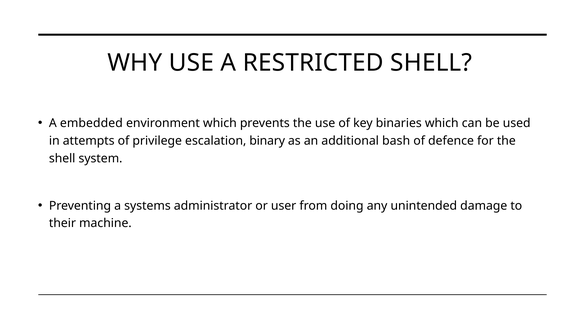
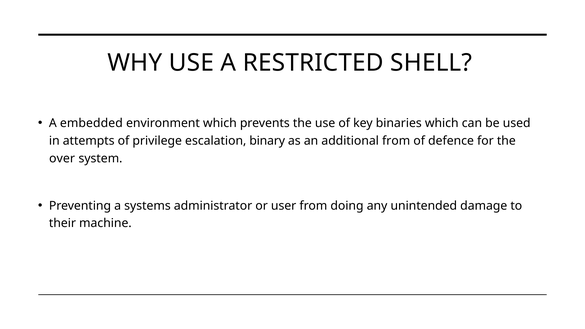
additional bash: bash -> from (396, 141)
shell: shell -> over (62, 158)
